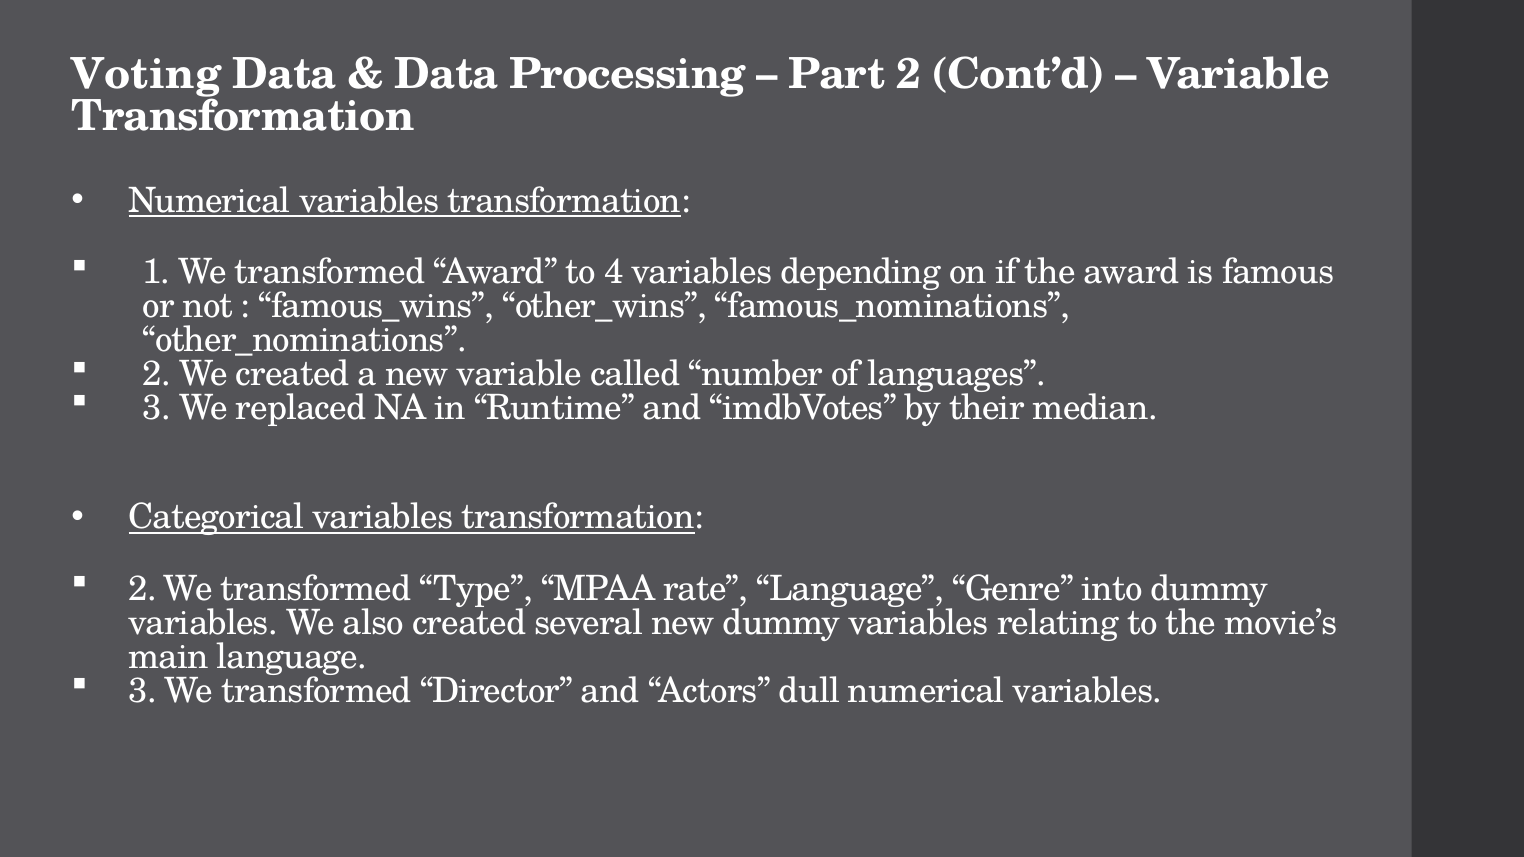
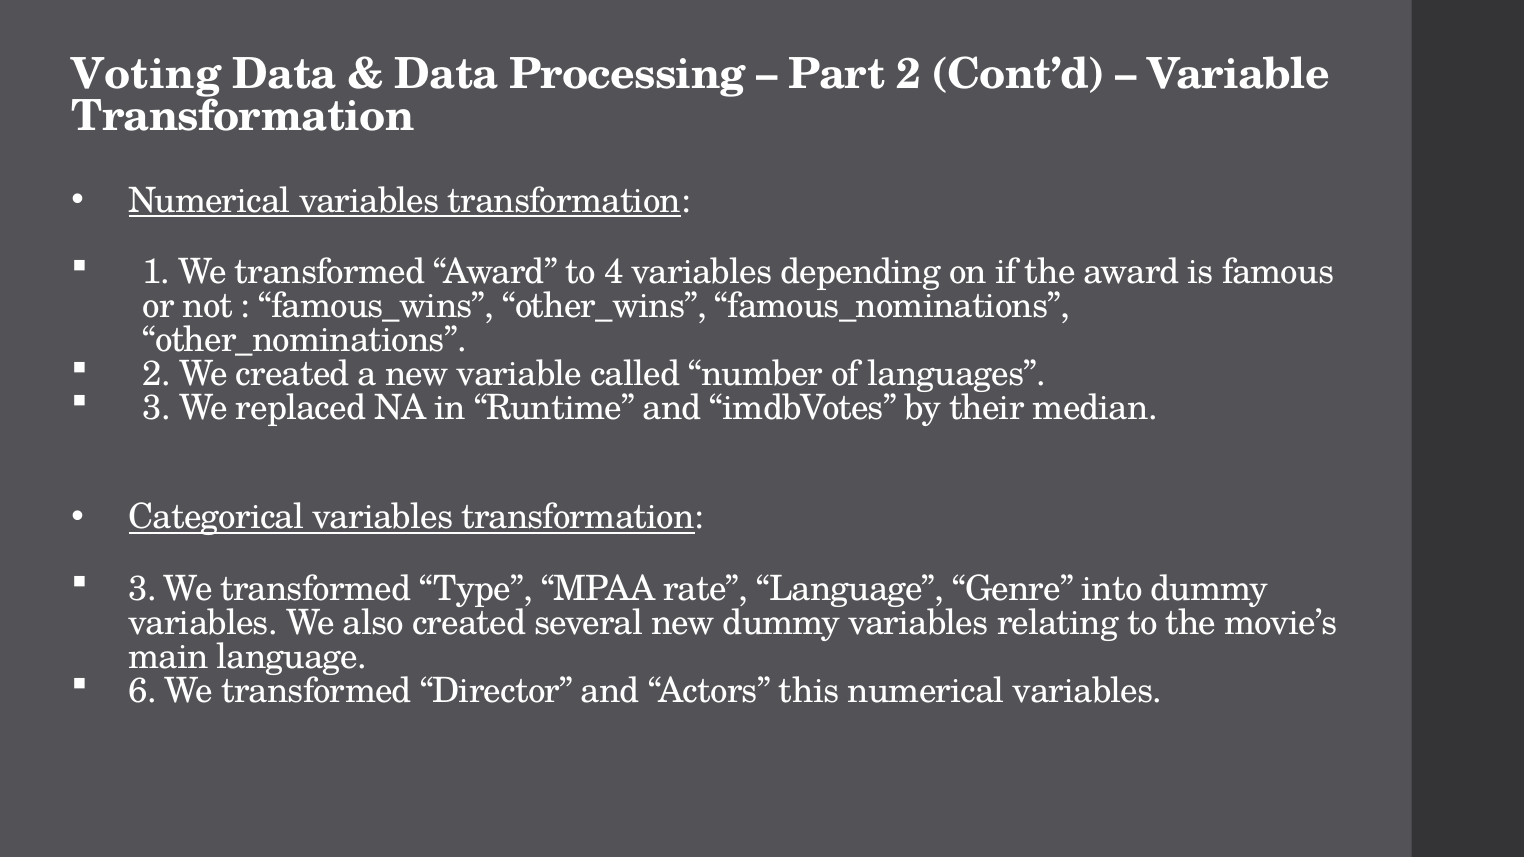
2: 2 -> 3 (142, 589)
3: 3 -> 6 (143, 691)
dull: dull -> this (810, 691)
